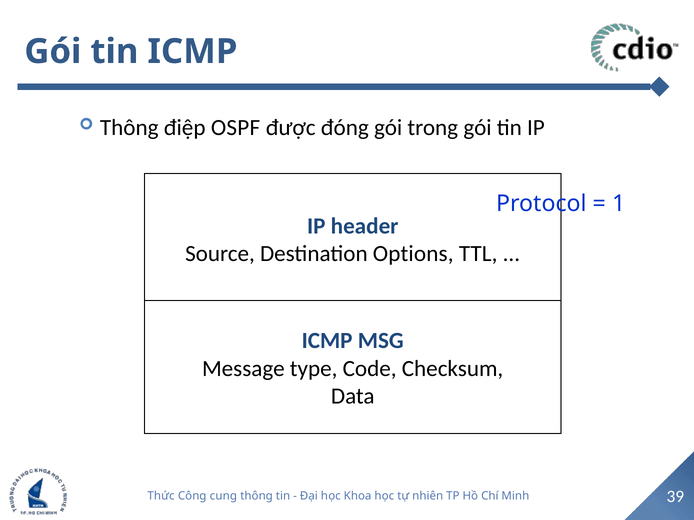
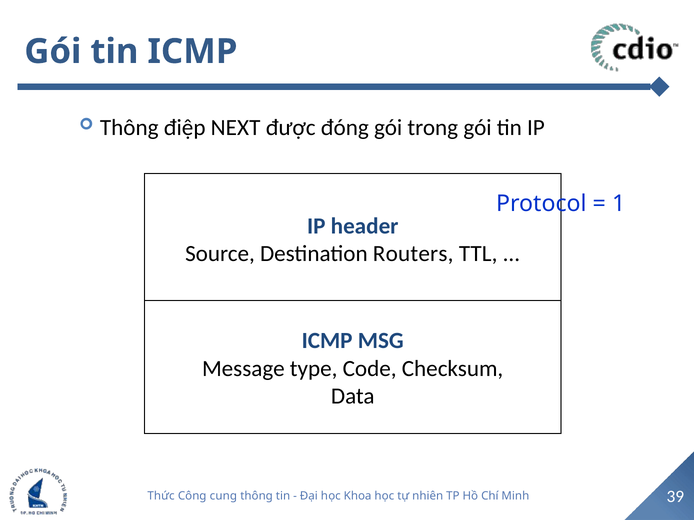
OSPF: OSPF -> NEXT (236, 128)
Options: Options -> Routers (413, 254)
